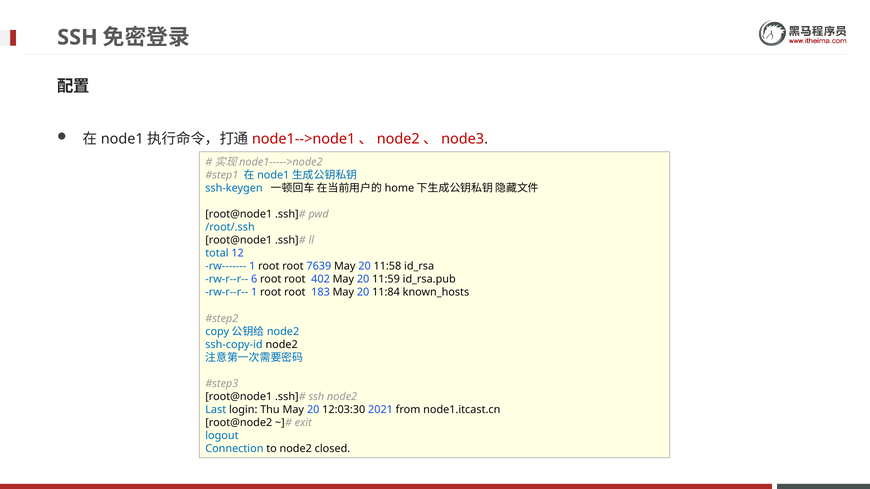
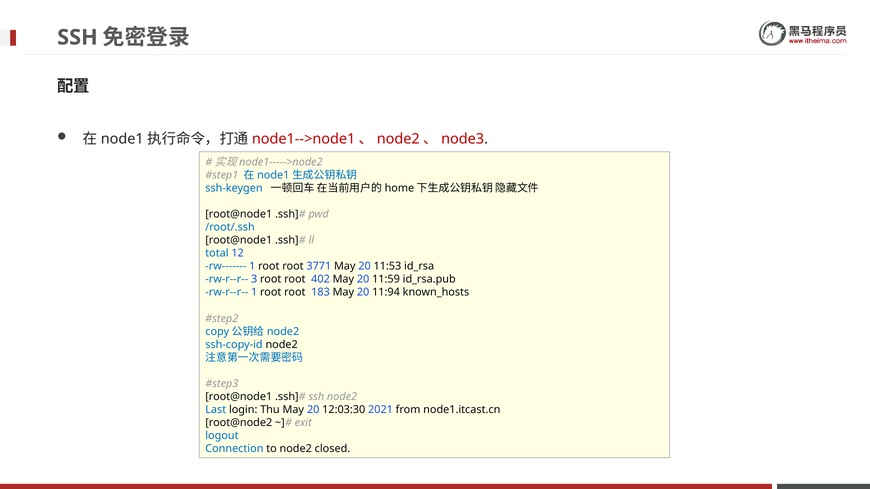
7639: 7639 -> 3771 (319, 266)
11:58: 11:58 -> 11:53 (387, 266)
6: 6 -> 3 (254, 280)
11:84: 11:84 -> 11:94 (386, 293)
